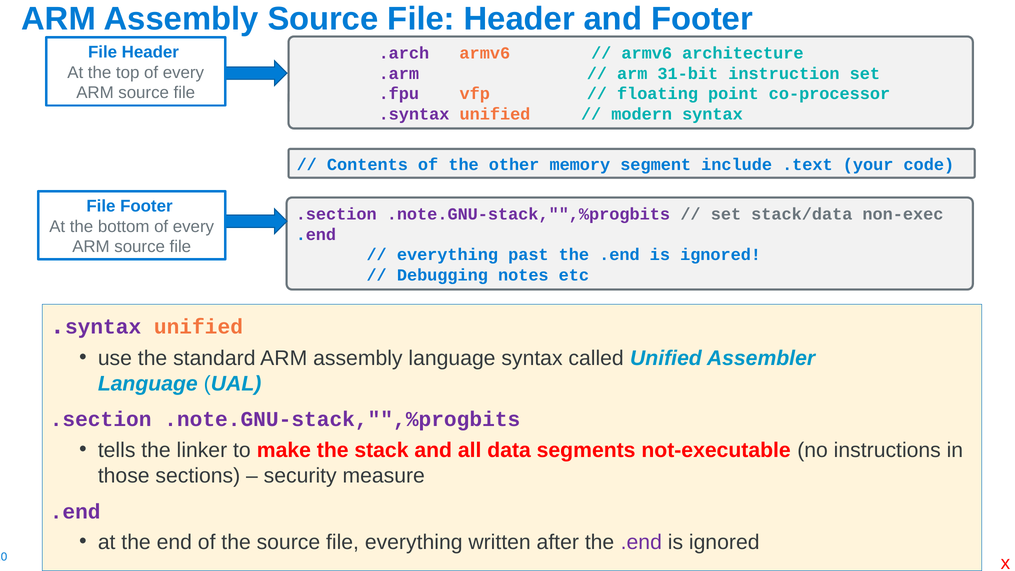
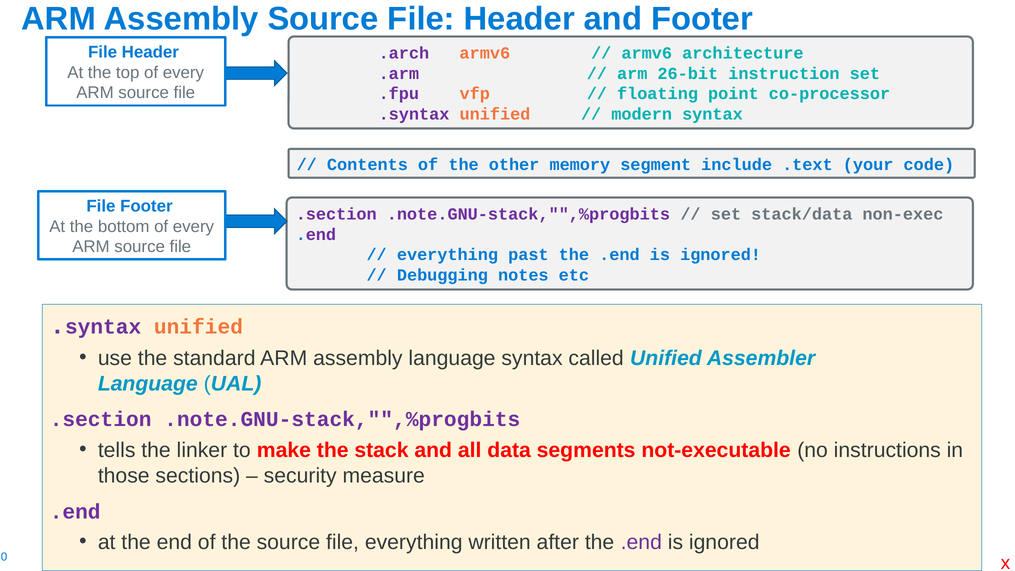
31-bit: 31-bit -> 26-bit (688, 73)
